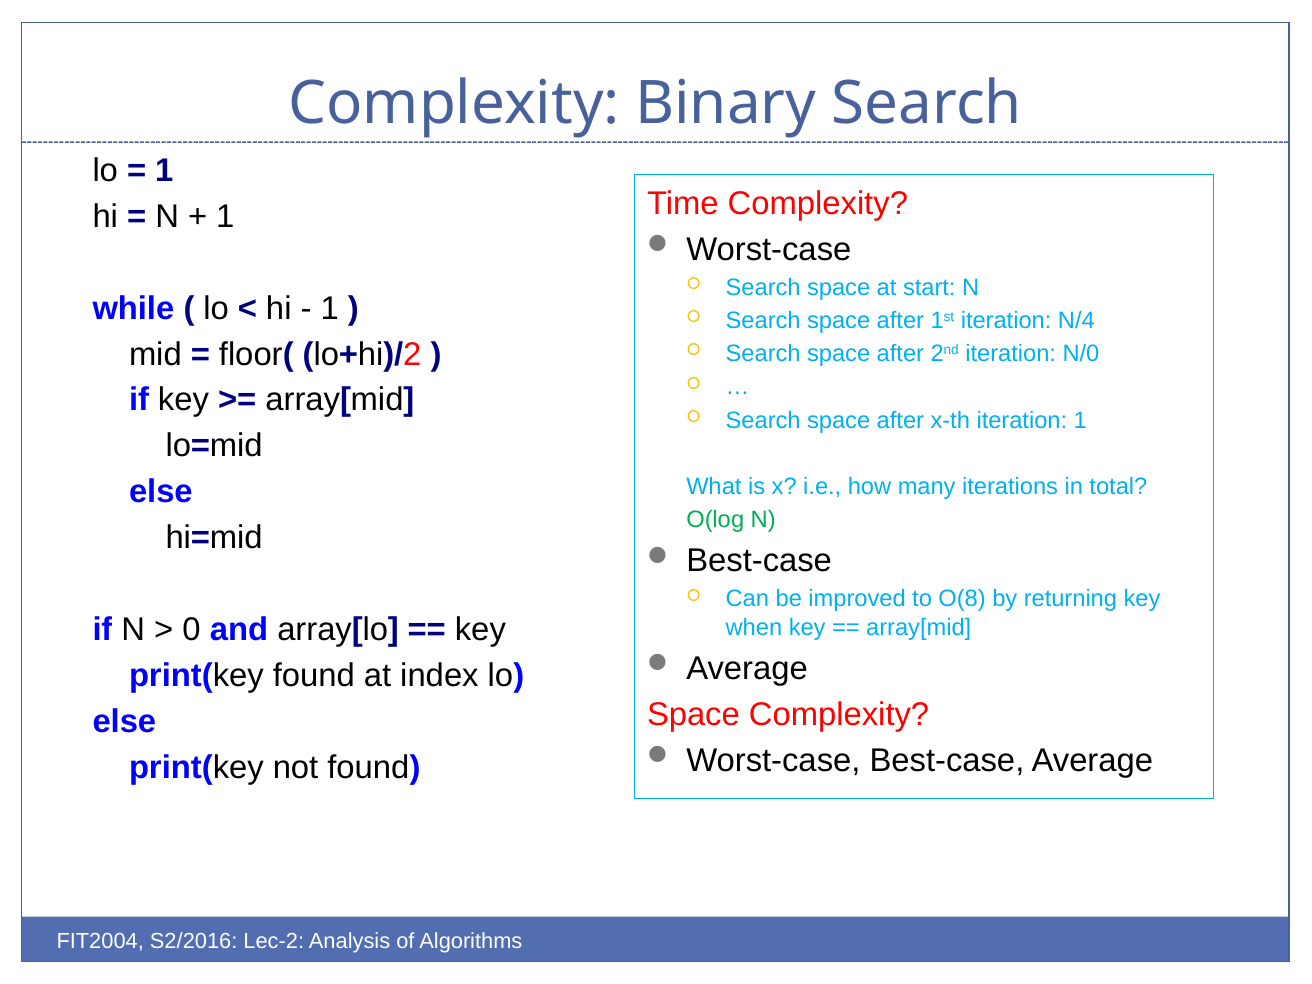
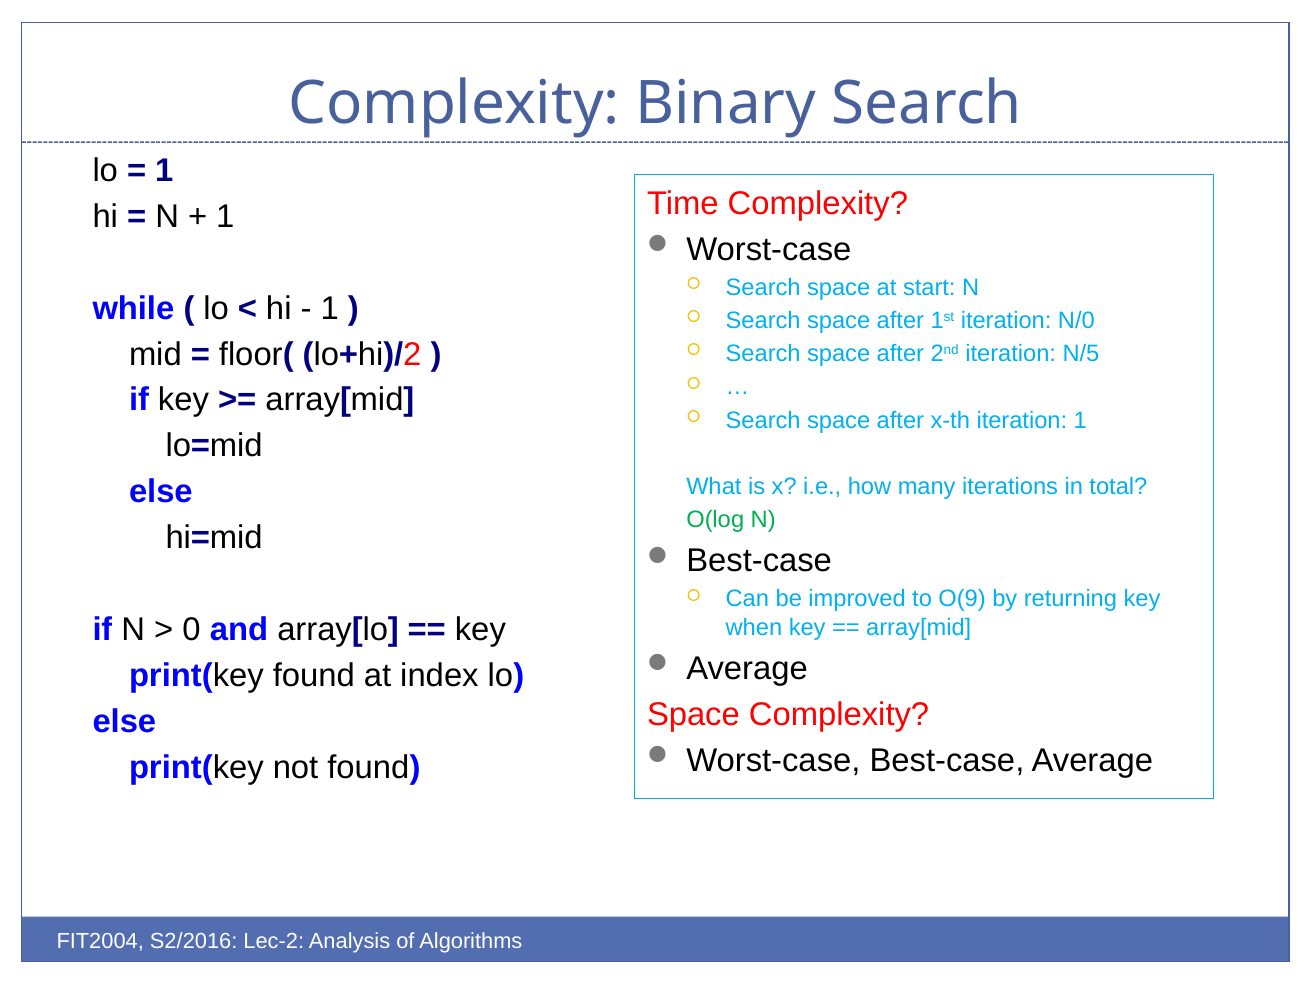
N/4: N/4 -> N/0 (1076, 321)
N/0: N/0 -> N/5 (1081, 354)
O(8: O(8 -> O(9 (962, 599)
